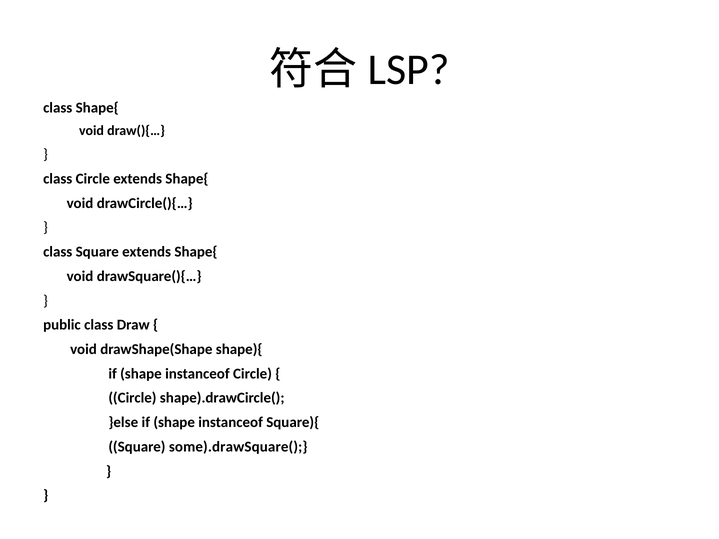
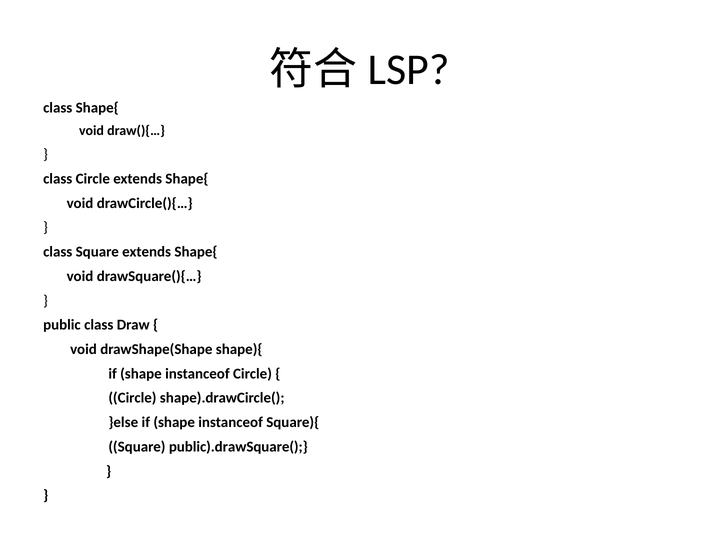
some).drawSquare(: some).drawSquare( -> public).drawSquare( (238, 447)
